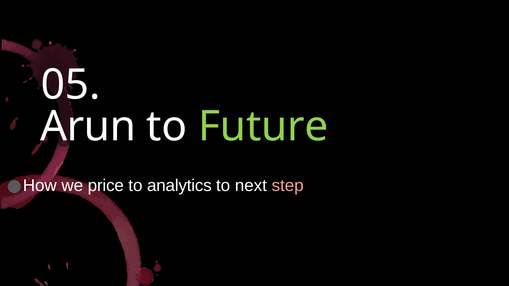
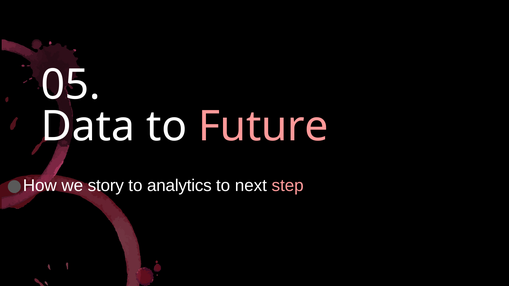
Arun: Arun -> Data (88, 127)
Future colour: light green -> pink (263, 127)
price: price -> story (106, 186)
